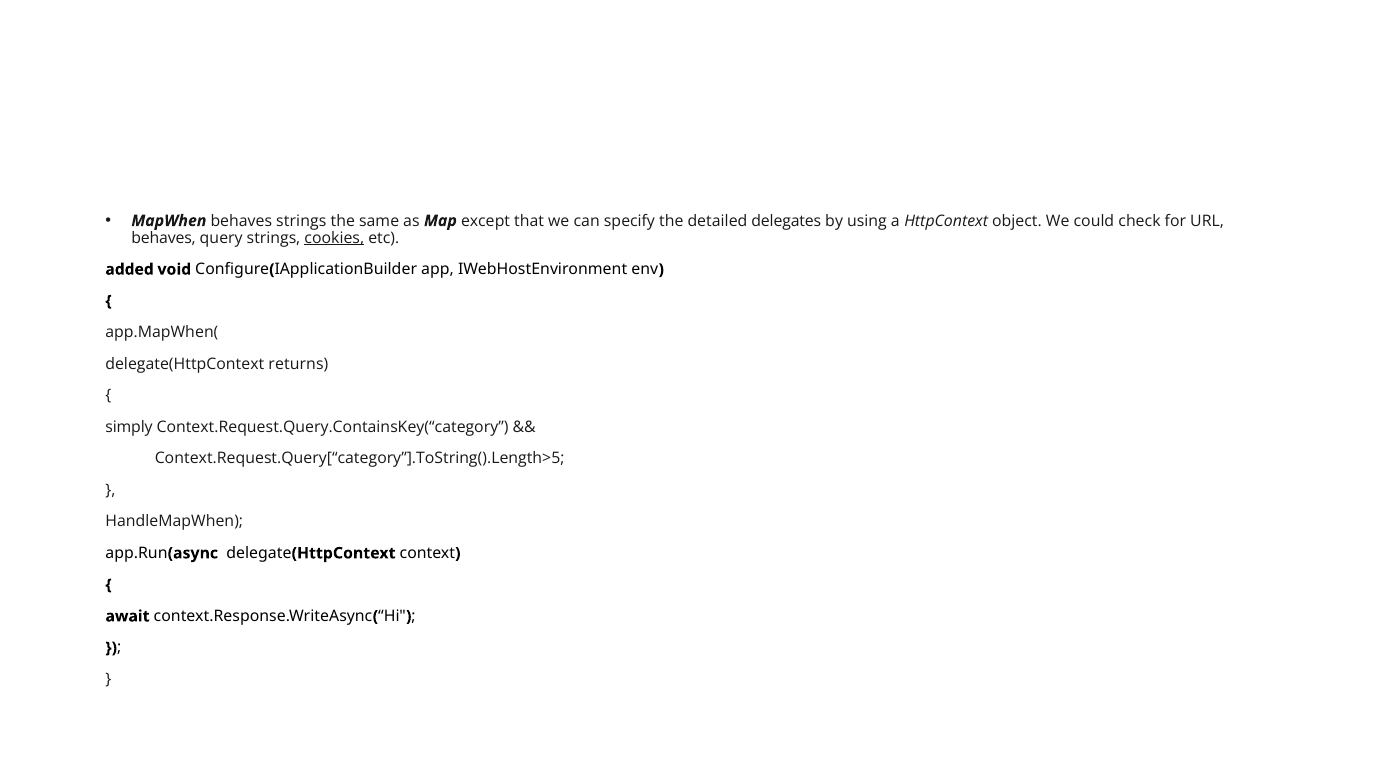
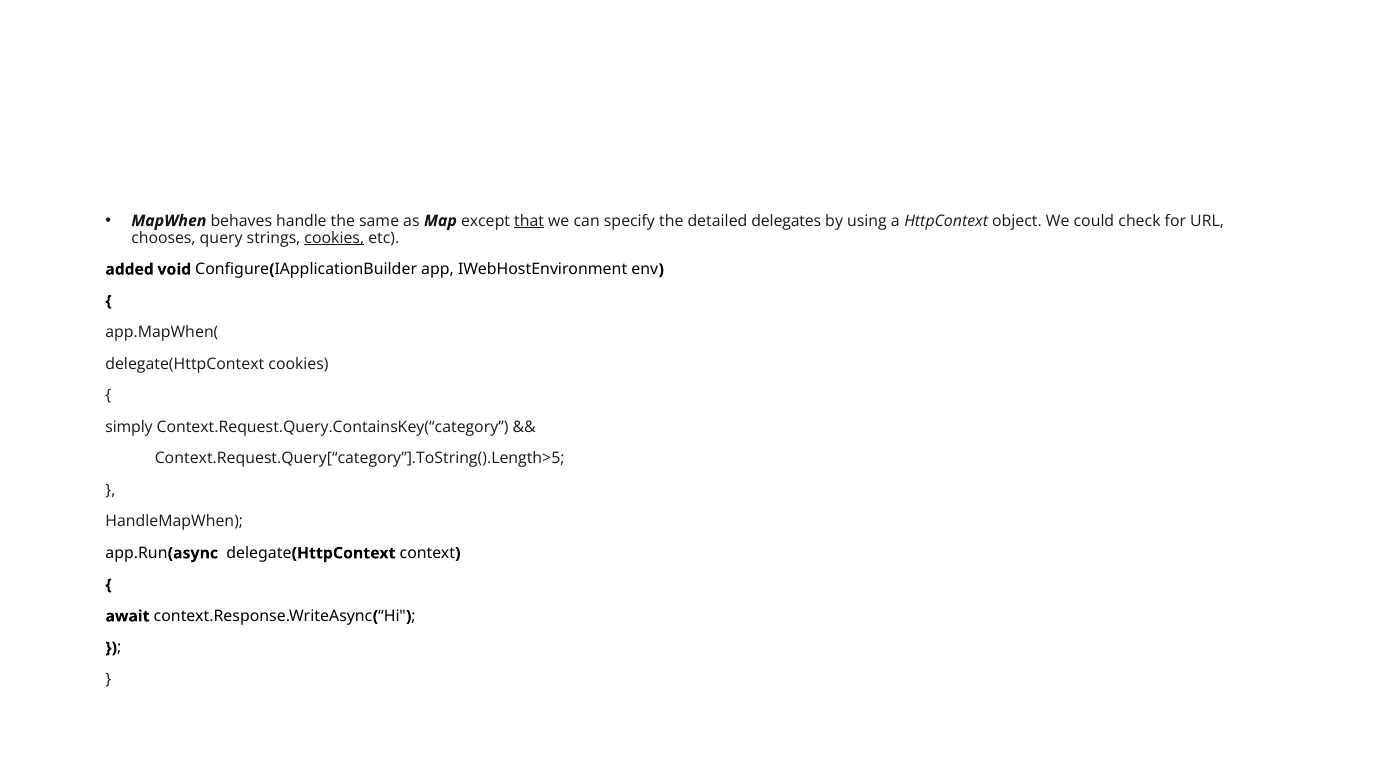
behaves strings: strings -> handle (301, 221)
that underline: none -> present (529, 221)
behaves: behaves -> chooses (163, 238)
delegate(HttpContext returns: returns -> cookies (298, 364)
